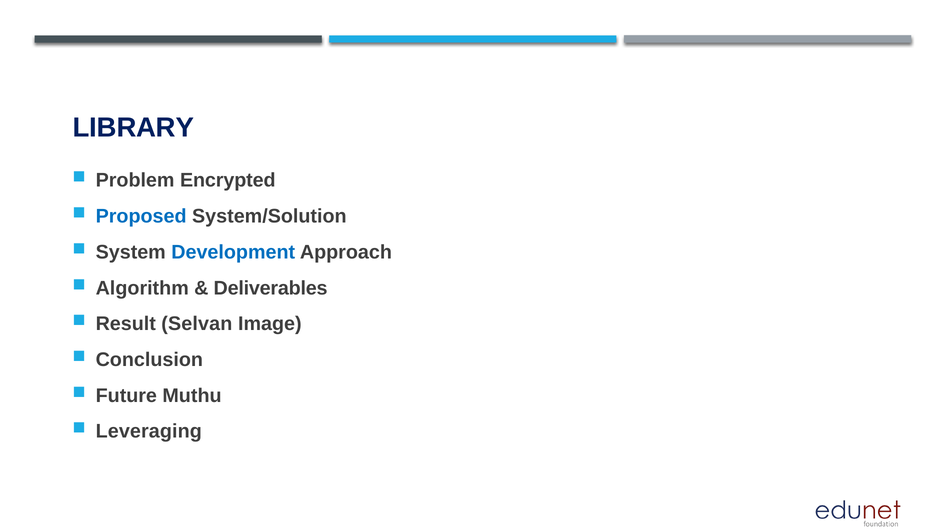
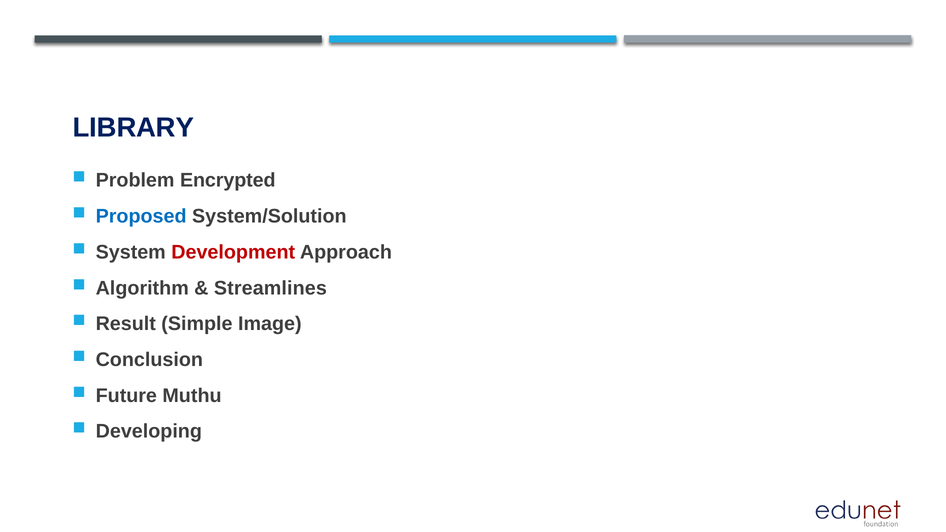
Development colour: blue -> red (233, 252)
Deliverables: Deliverables -> Streamlines (270, 288)
Selvan: Selvan -> Simple (197, 324)
Leveraging: Leveraging -> Developing (149, 432)
